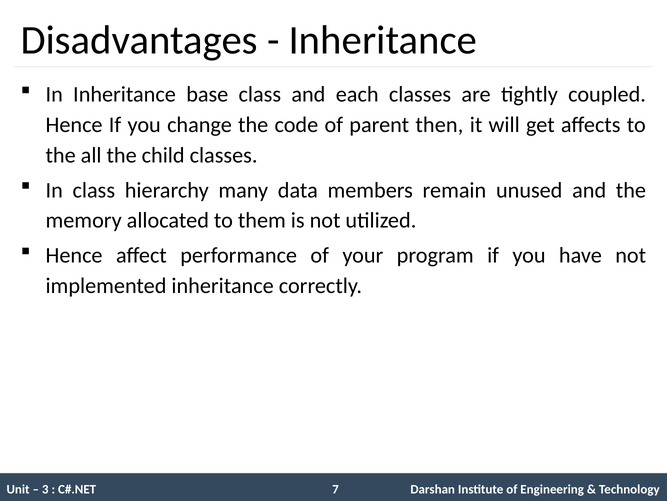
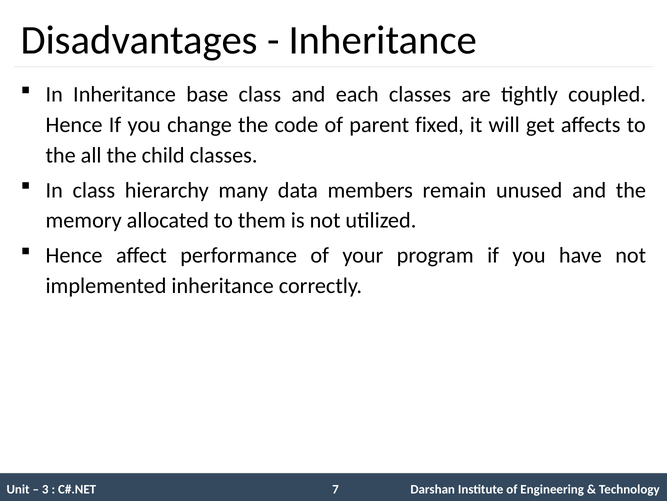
then: then -> fixed (440, 125)
